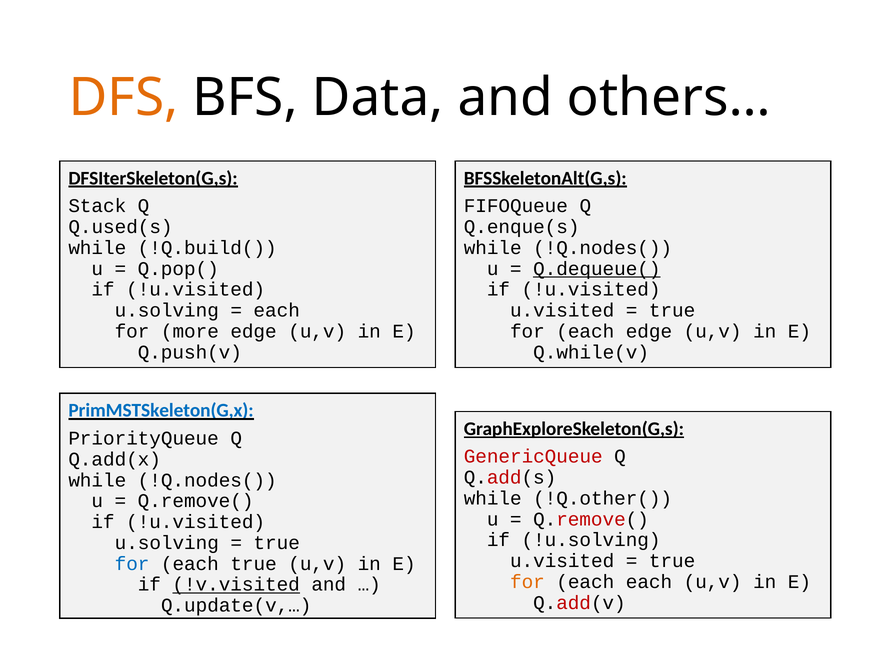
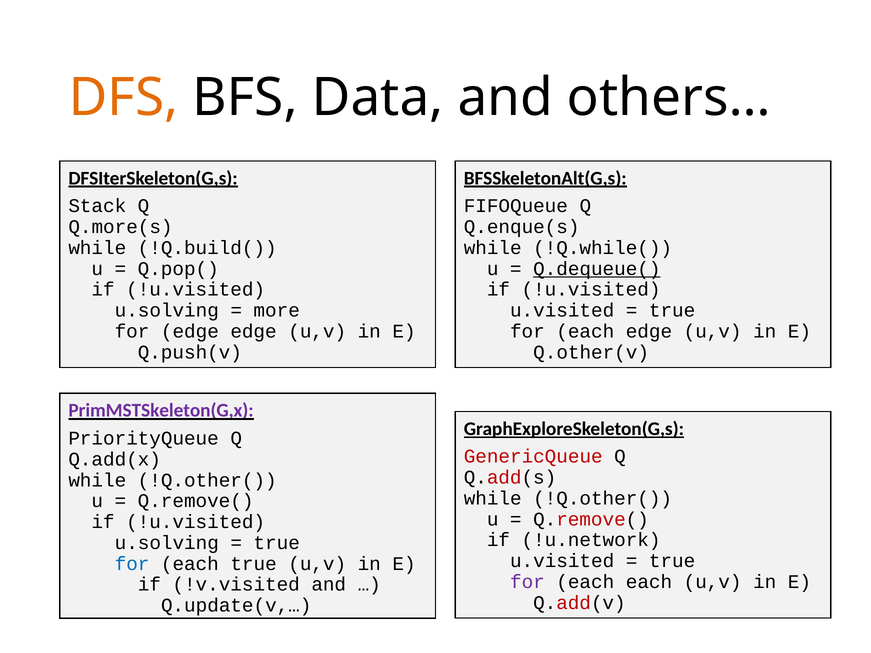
Q.used(s: Q.used(s -> Q.more(s (120, 227)
!Q.nodes(: !Q.nodes( -> !Q.while( (603, 248)
each: each -> more (277, 311)
for more: more -> edge (190, 331)
Q.while(v: Q.while(v -> Q.other(v (591, 352)
PrimMSTSkeleton(G,x colour: blue -> purple (161, 411)
!Q.nodes(: !Q.nodes( -> !Q.other( (207, 480)
!u.solving: !u.solving -> !u.network (591, 540)
for colour: orange -> purple (527, 582)
!v.visited underline: present -> none (236, 585)
